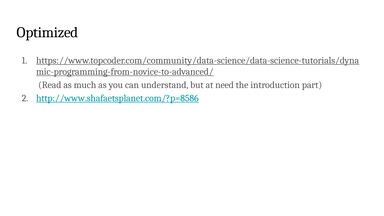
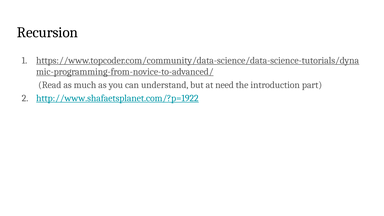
Optimized: Optimized -> Recursion (47, 33)
http://www.shafaetsplanet.com/?p=8586: http://www.shafaetsplanet.com/?p=8586 -> http://www.shafaetsplanet.com/?p=1922 (117, 98)
